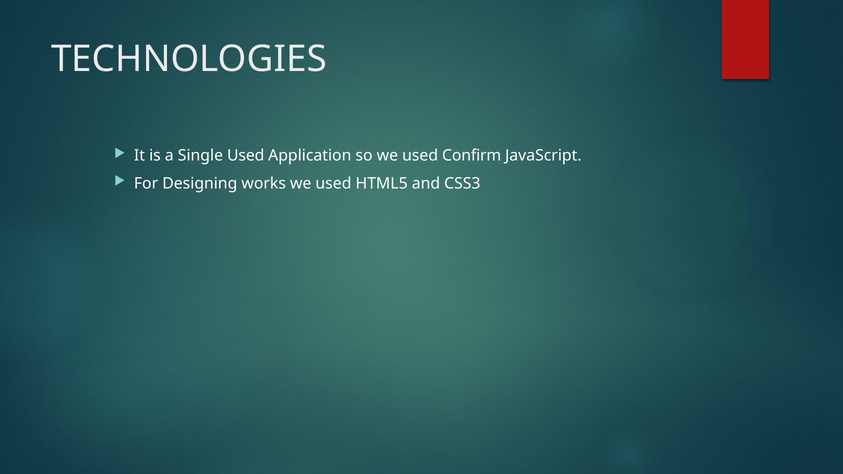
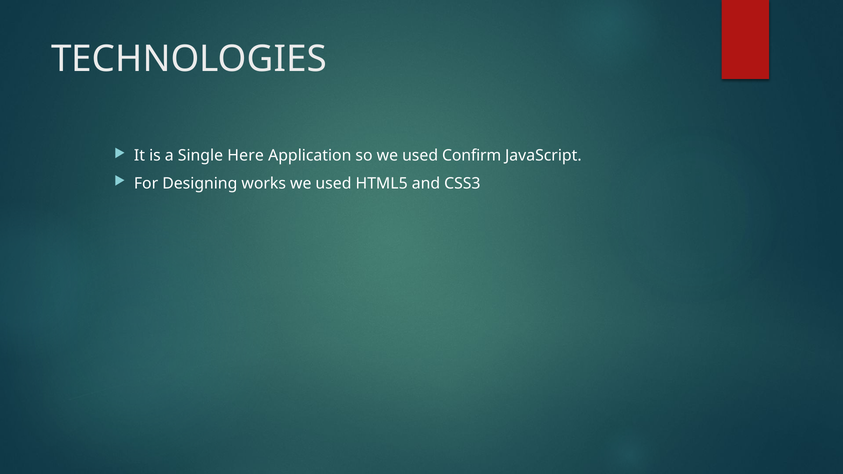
Single Used: Used -> Here (246, 156)
